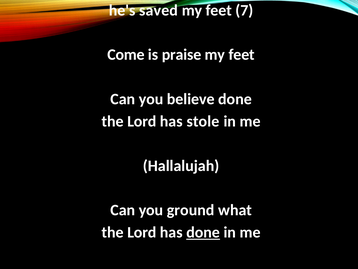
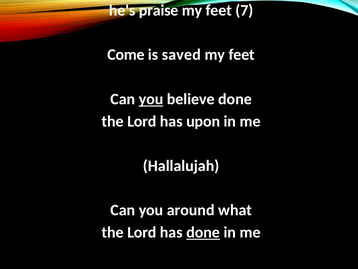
saved: saved -> praise (159, 10)
praise: praise -> saved (181, 55)
you underline: none -> present (151, 99)
stole: stole -> upon (203, 121)
ground: ground -> around (191, 210)
